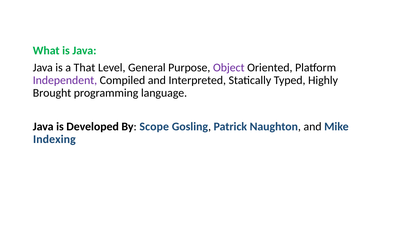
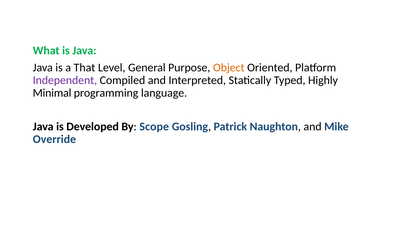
Object colour: purple -> orange (229, 68)
Brought: Brought -> Minimal (52, 93)
Indexing: Indexing -> Override (54, 140)
